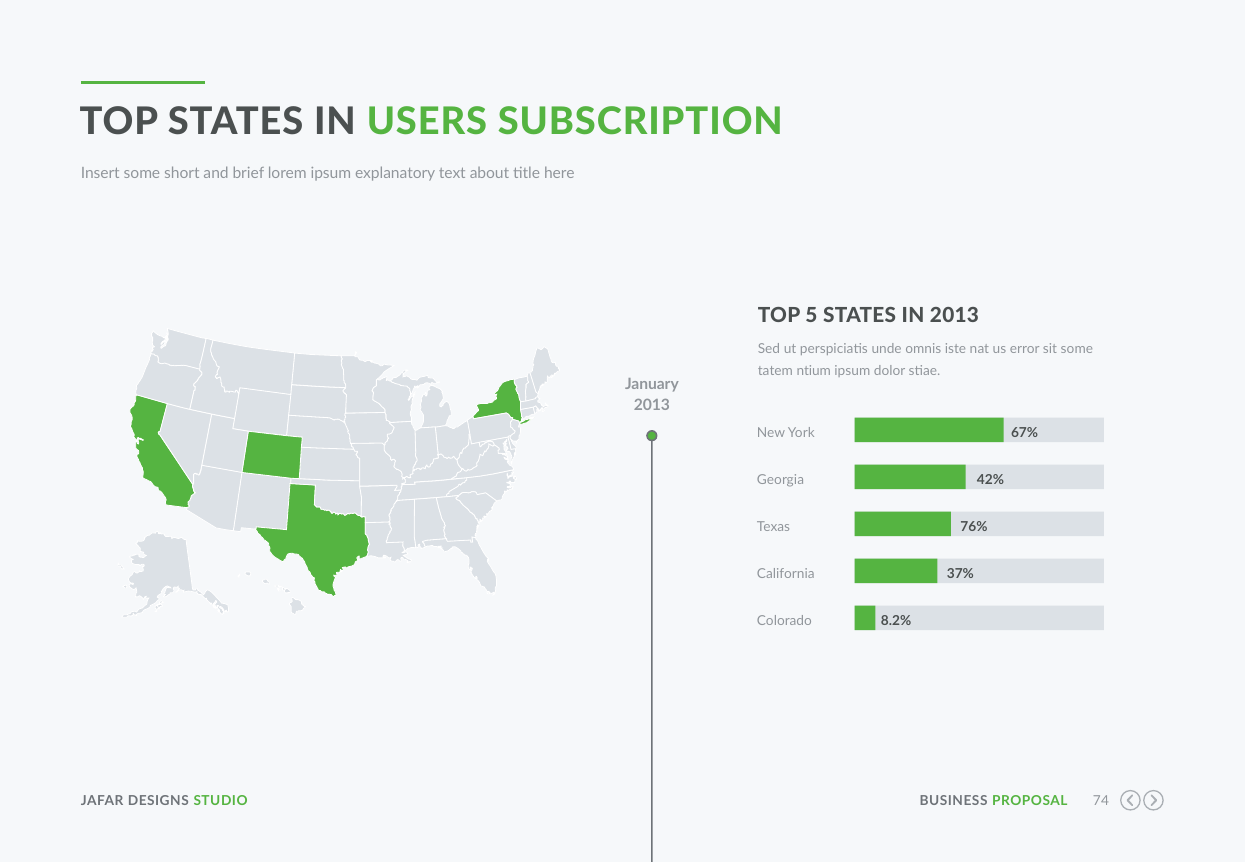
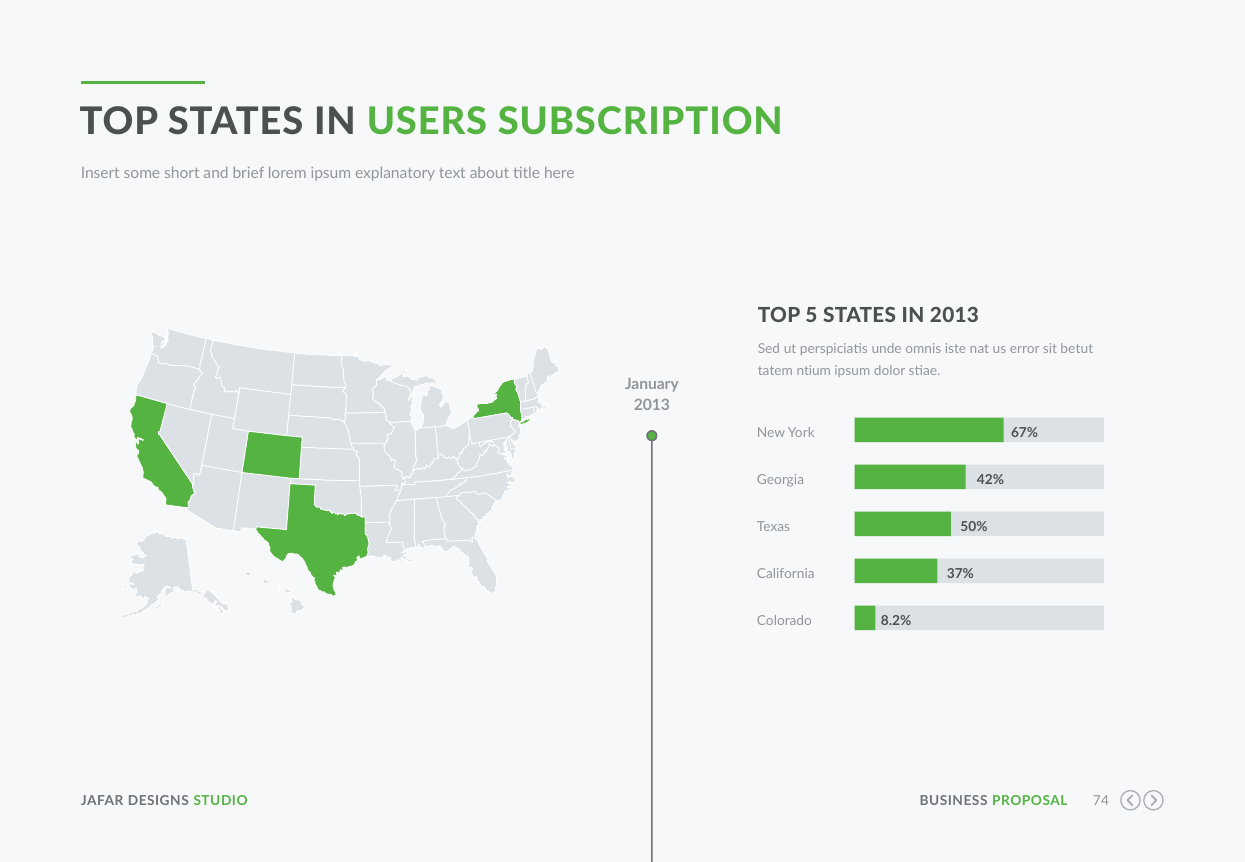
sit some: some -> betut (1077, 349)
76%: 76% -> 50% (974, 527)
